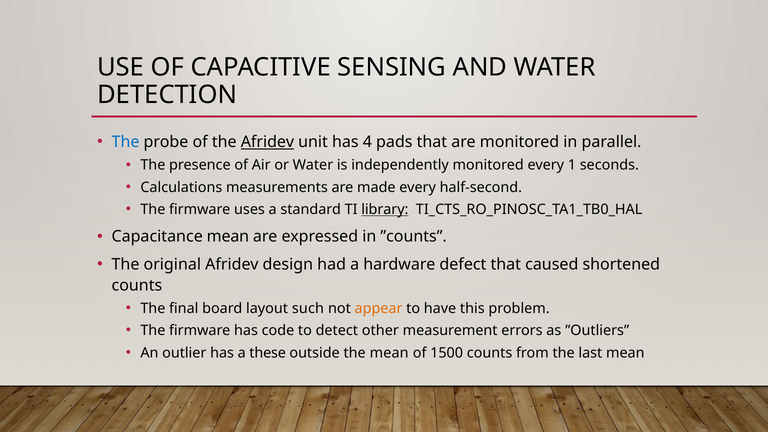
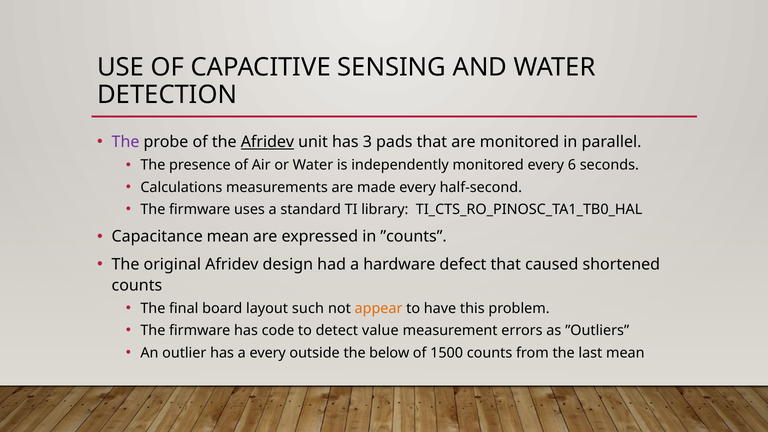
The colour: blue -> purple (126, 142)
4: 4 -> 3 (367, 142)
1: 1 -> 6 (572, 165)
library underline: present -> none (385, 210)
other: other -> value (380, 331)
a these: these -> every (268, 353)
the mean: mean -> below (389, 353)
